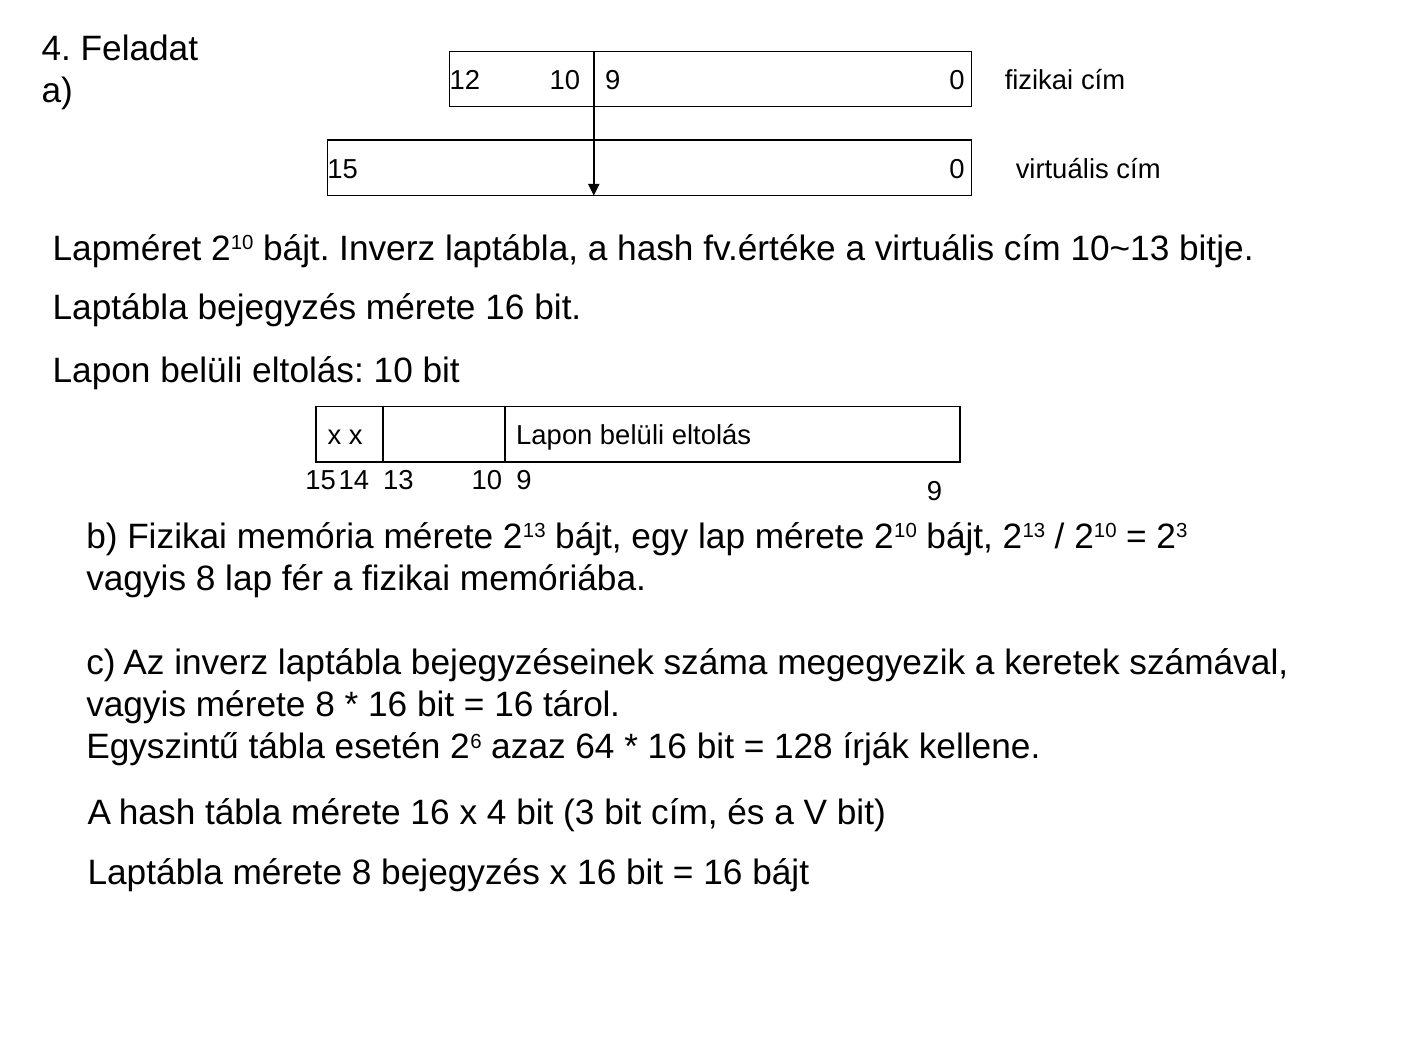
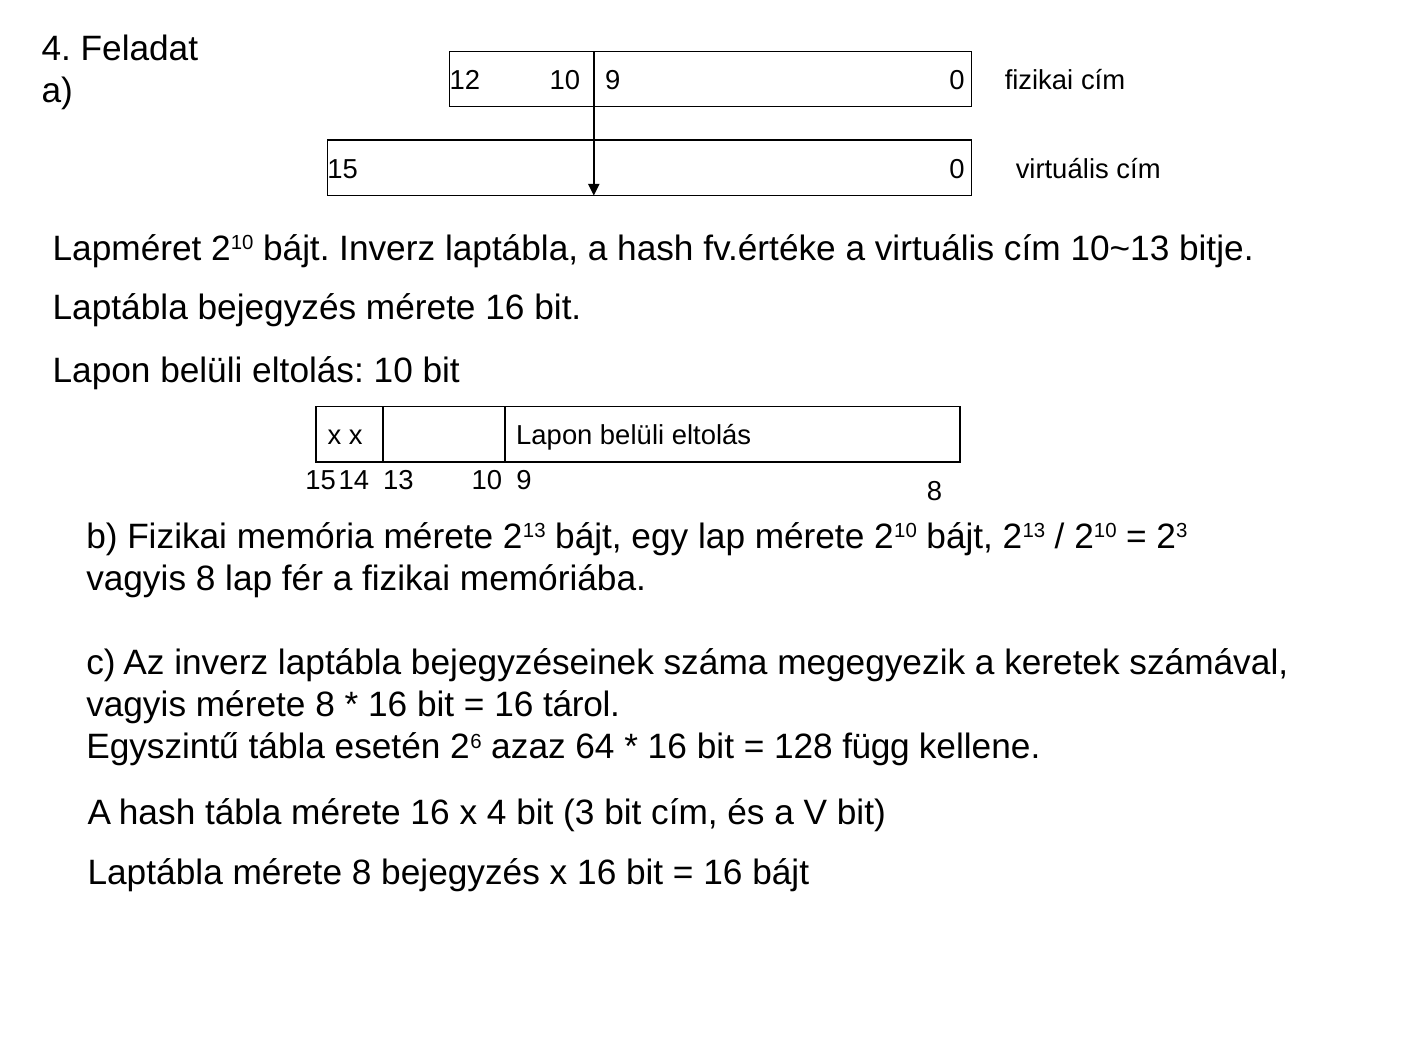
10 9: 9 -> 8 (935, 492)
írják: írják -> függ (876, 748)
